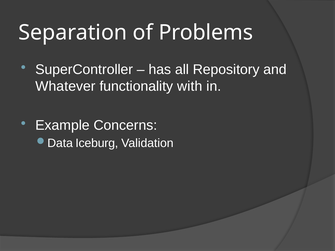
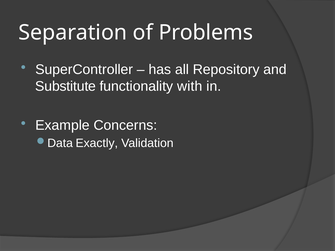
Whatever: Whatever -> Substitute (66, 86)
Iceburg: Iceburg -> Exactly (97, 143)
